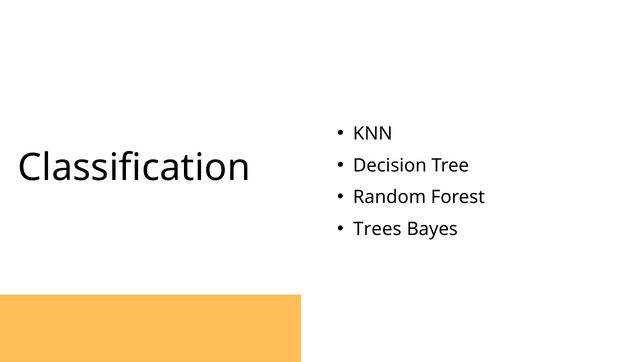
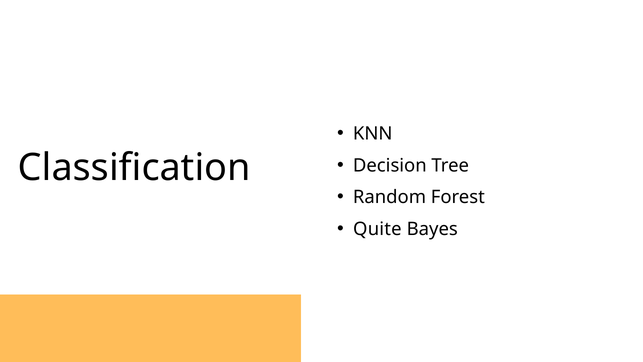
Trees: Trees -> Quite (377, 229)
